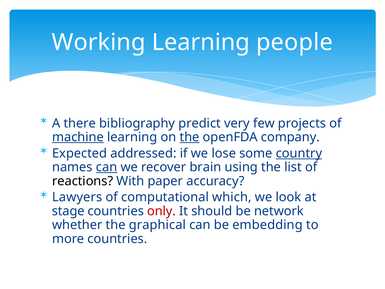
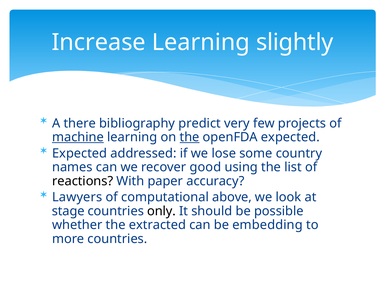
Working: Working -> Increase (99, 42)
people: people -> slightly (295, 42)
openFDA company: company -> expected (290, 137)
country underline: present -> none (299, 153)
can underline: present -> none (107, 167)
brain: brain -> good (205, 167)
which: which -> above (232, 197)
only colour: red -> black (162, 211)
network: network -> possible (279, 211)
graphical: graphical -> extracted (157, 225)
